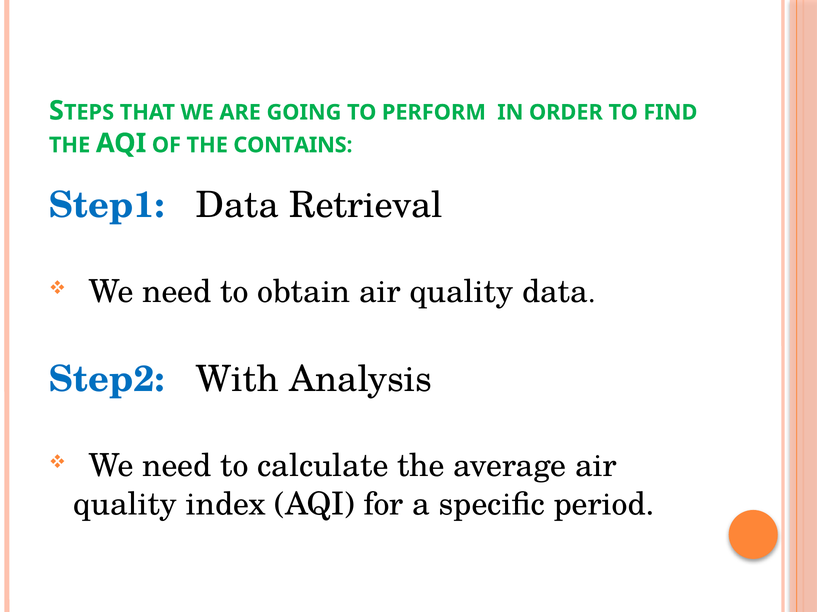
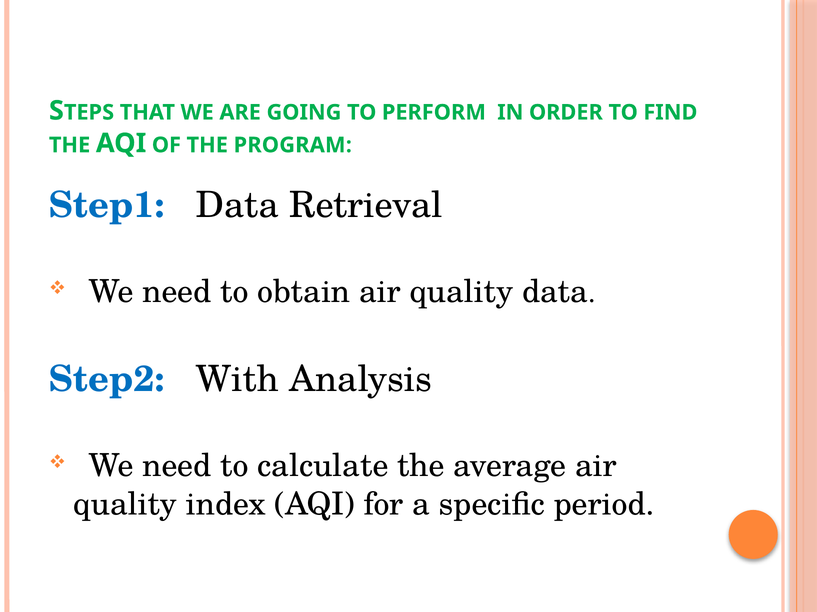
CONTAINS: CONTAINS -> PROGRAM (293, 145)
